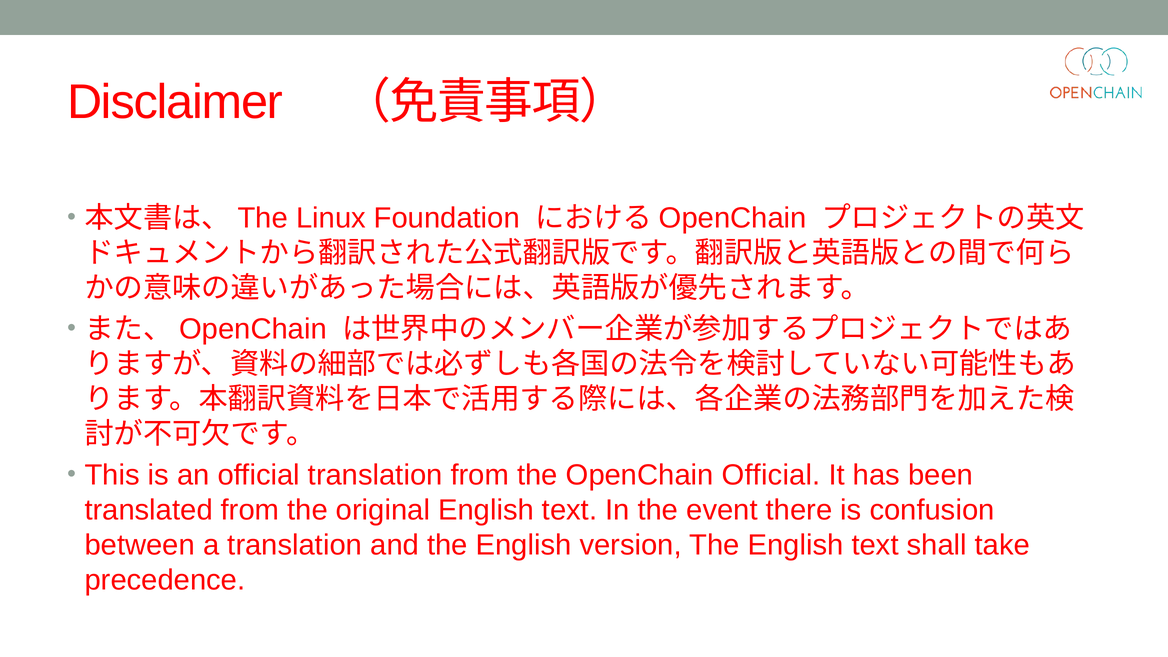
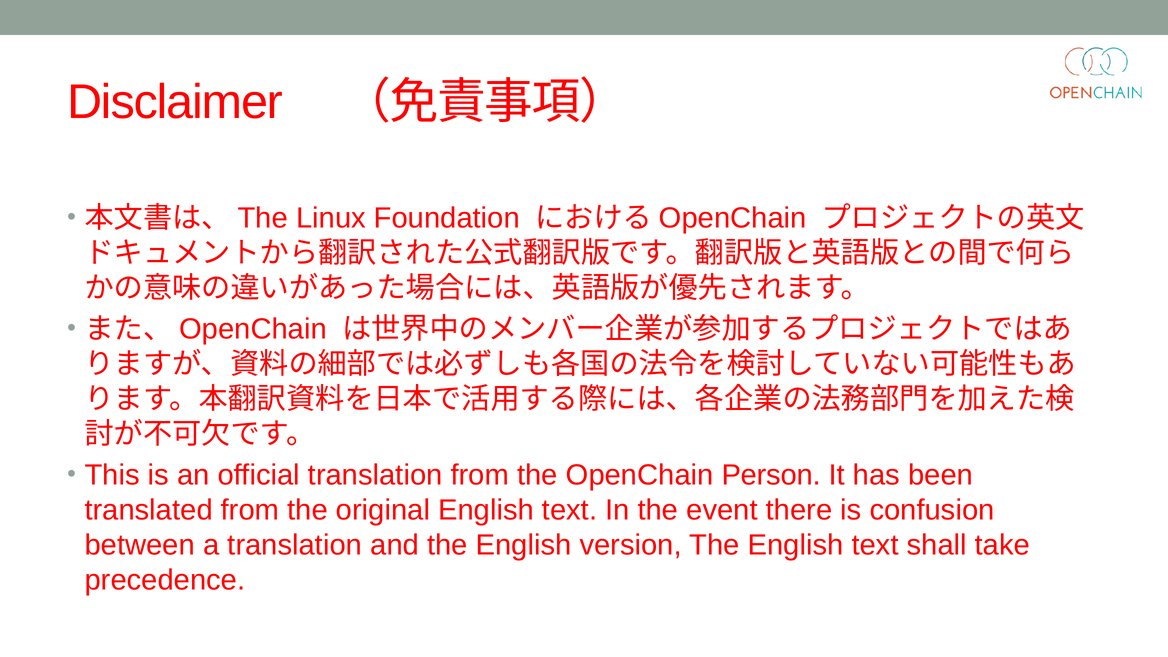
OpenChain Official: Official -> Person (771, 475)
